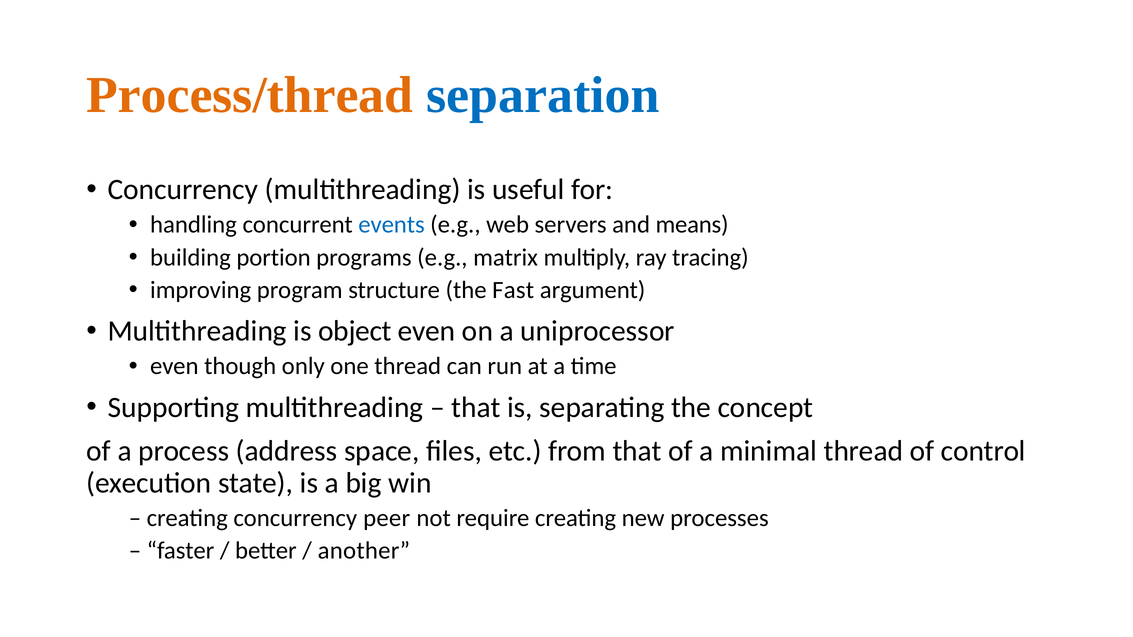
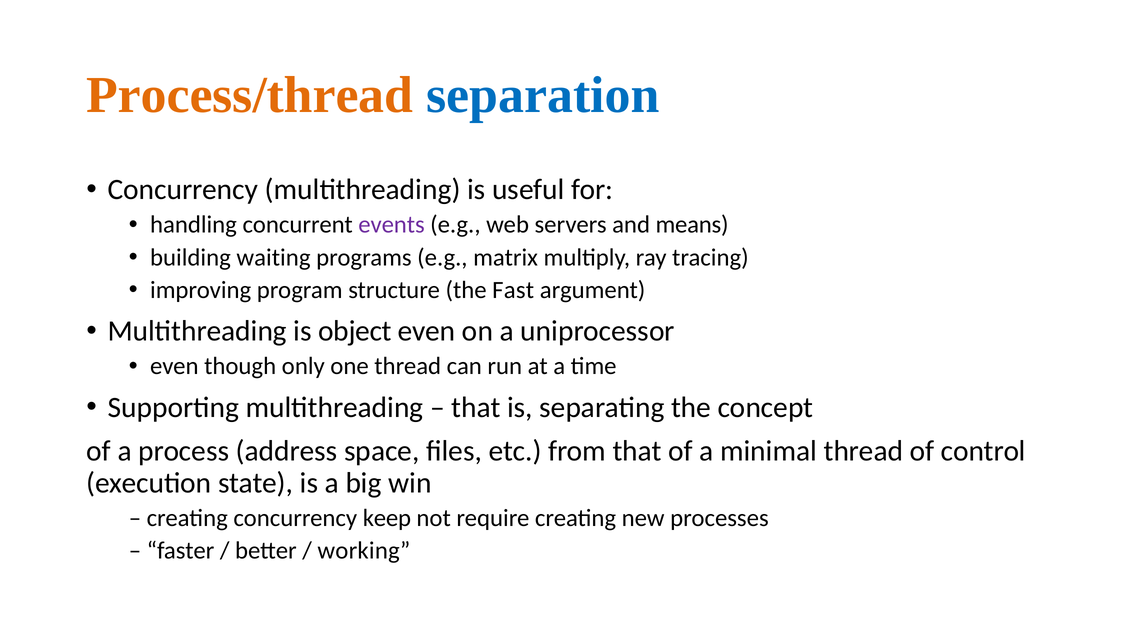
events colour: blue -> purple (391, 225)
portion: portion -> waiting (273, 258)
peer: peer -> keep (387, 518)
another: another -> working (364, 551)
